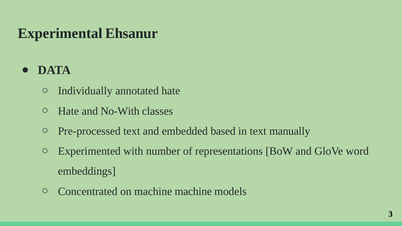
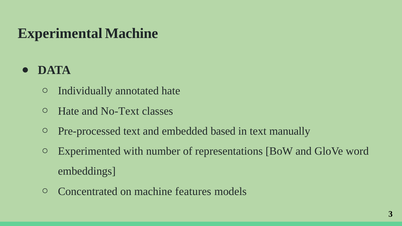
Experimental Ehsanur: Ehsanur -> Machine (132, 33)
No-With: No-With -> No-Text (120, 111)
machine machine: machine -> features (193, 191)
